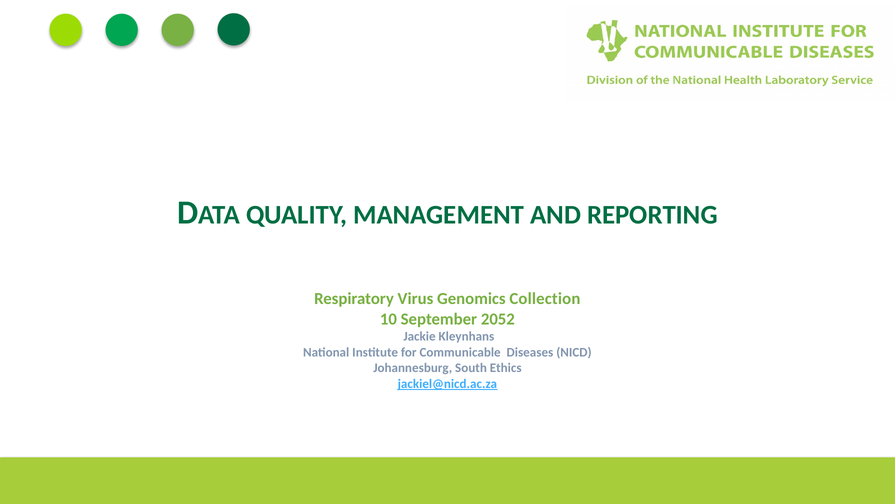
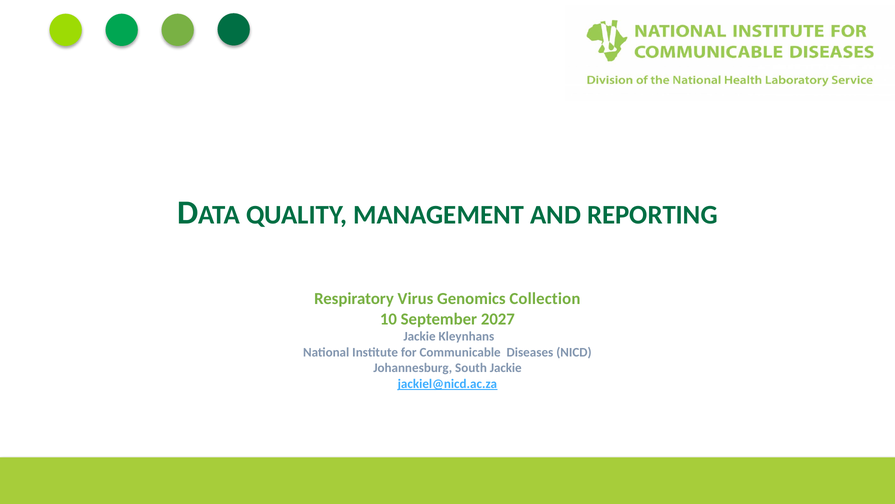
2052: 2052 -> 2027 (498, 319)
South Ethics: Ethics -> Jackie (506, 368)
